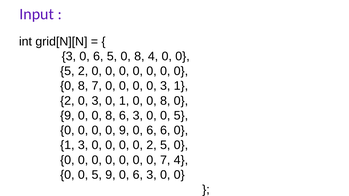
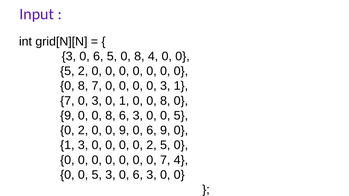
2: 2 -> 7 (67, 101)
0: 0 -> 2 (83, 131)
6 6: 6 -> 9 (165, 131)
5 9: 9 -> 3 (110, 175)
